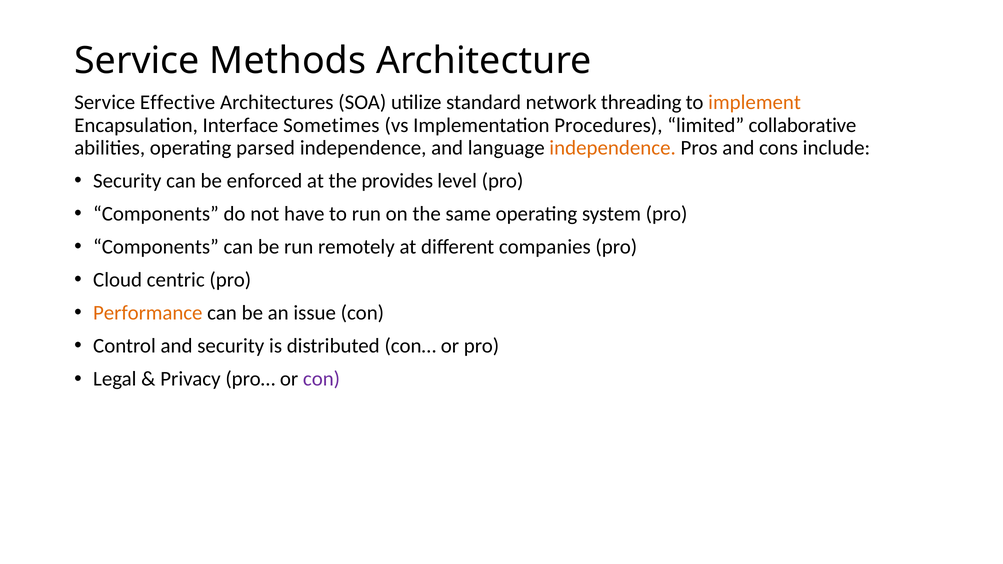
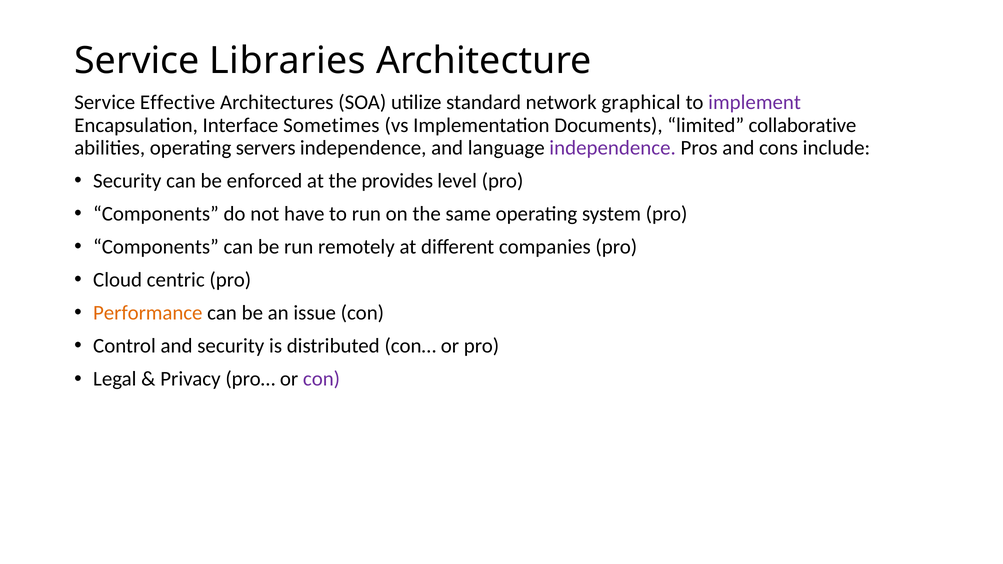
Methods: Methods -> Libraries (288, 61)
threading: threading -> graphical (641, 103)
implement colour: orange -> purple (755, 103)
Procedures: Procedures -> Documents (608, 125)
parsed: parsed -> servers (266, 148)
independence colour: orange -> purple (613, 148)
